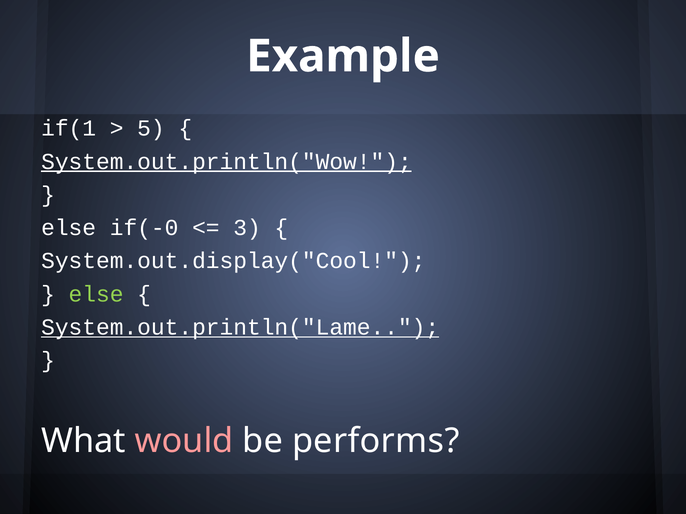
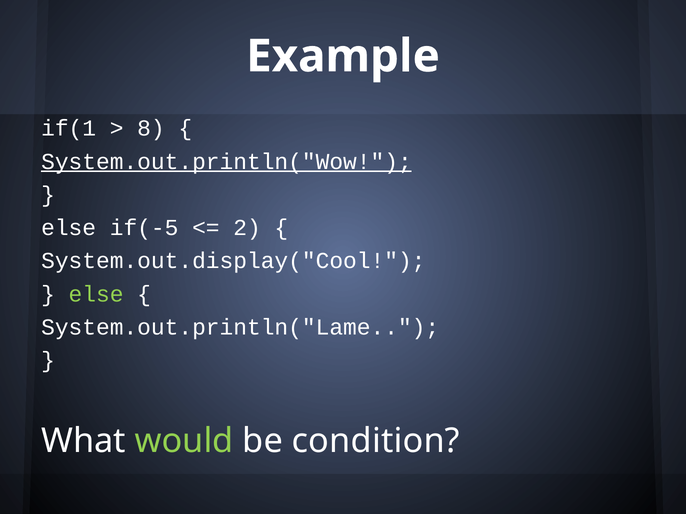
5: 5 -> 8 (151, 129)
if(-0: if(-0 -> if(-5 (144, 228)
3: 3 -> 2 (247, 228)
System.out.println("Lame underline: present -> none (240, 328)
would colour: pink -> light green (184, 442)
performs: performs -> condition (376, 442)
